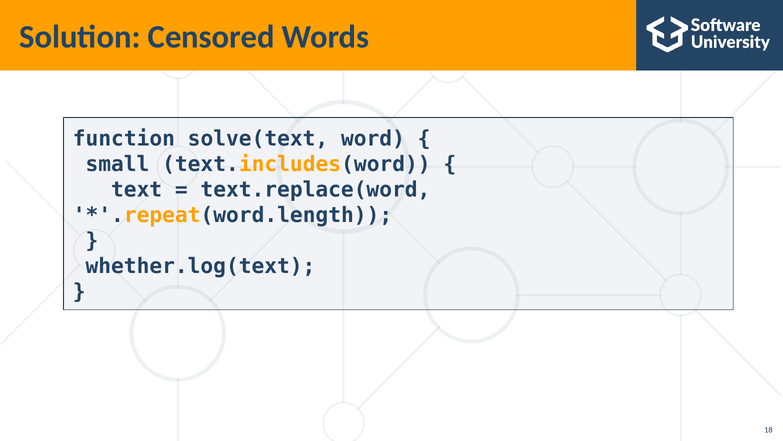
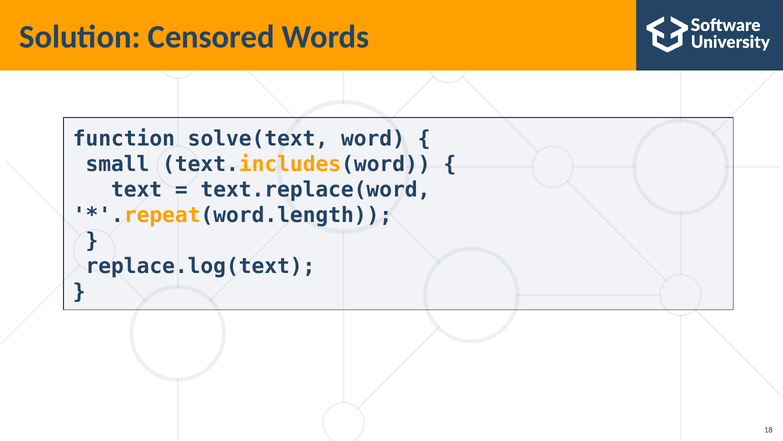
whether.log(text: whether.log(text -> replace.log(text (200, 266)
